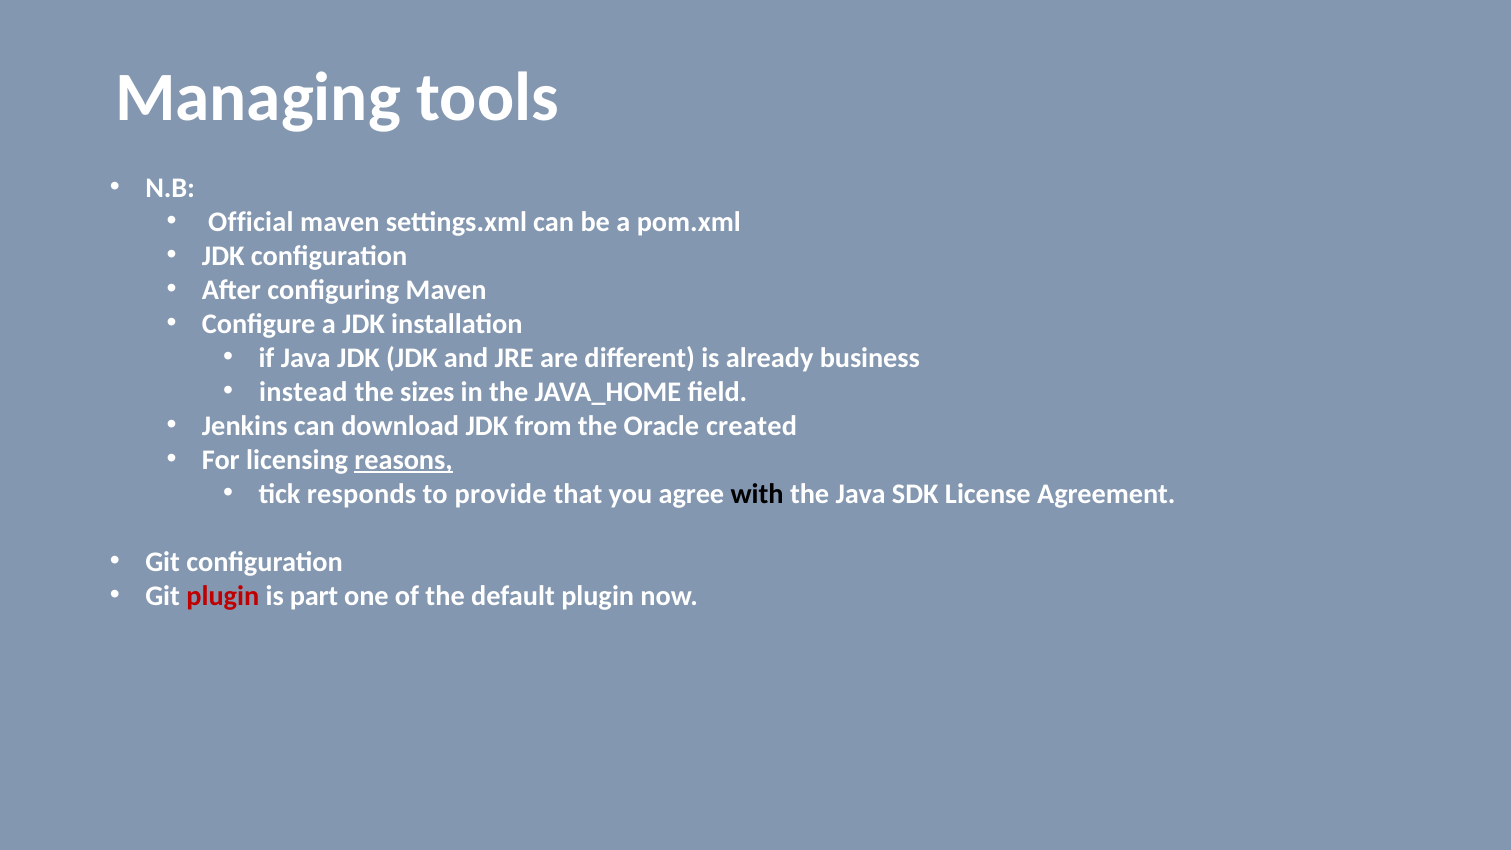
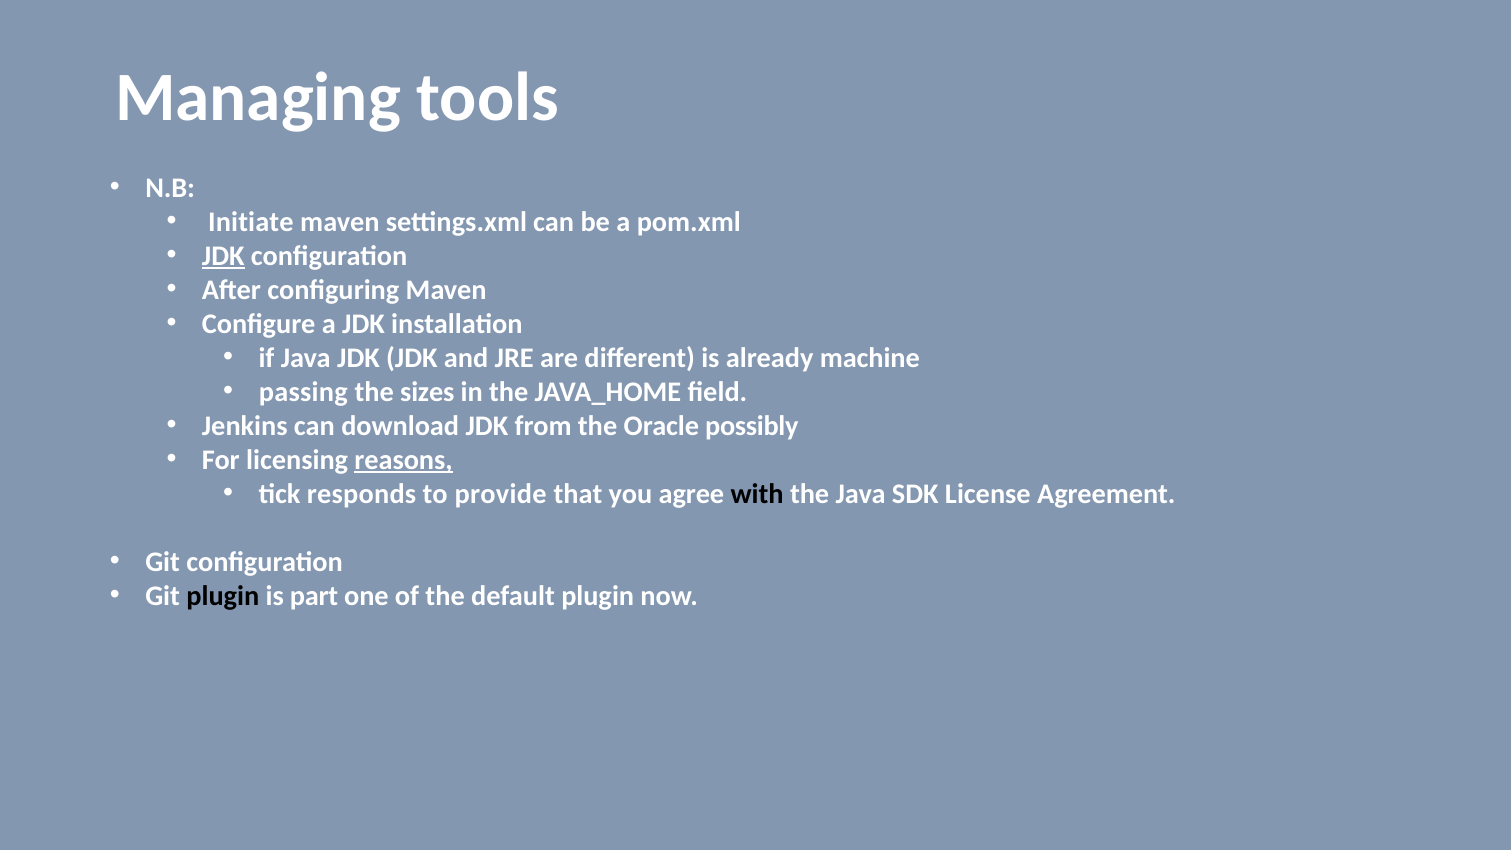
Official: Official -> Initiate (251, 222)
JDK underline: none -> present (223, 256)
business: business -> machine (870, 358)
instead: instead -> passing (303, 392)
created: created -> possibly (752, 426)
plugin colour: red -> black (223, 596)
